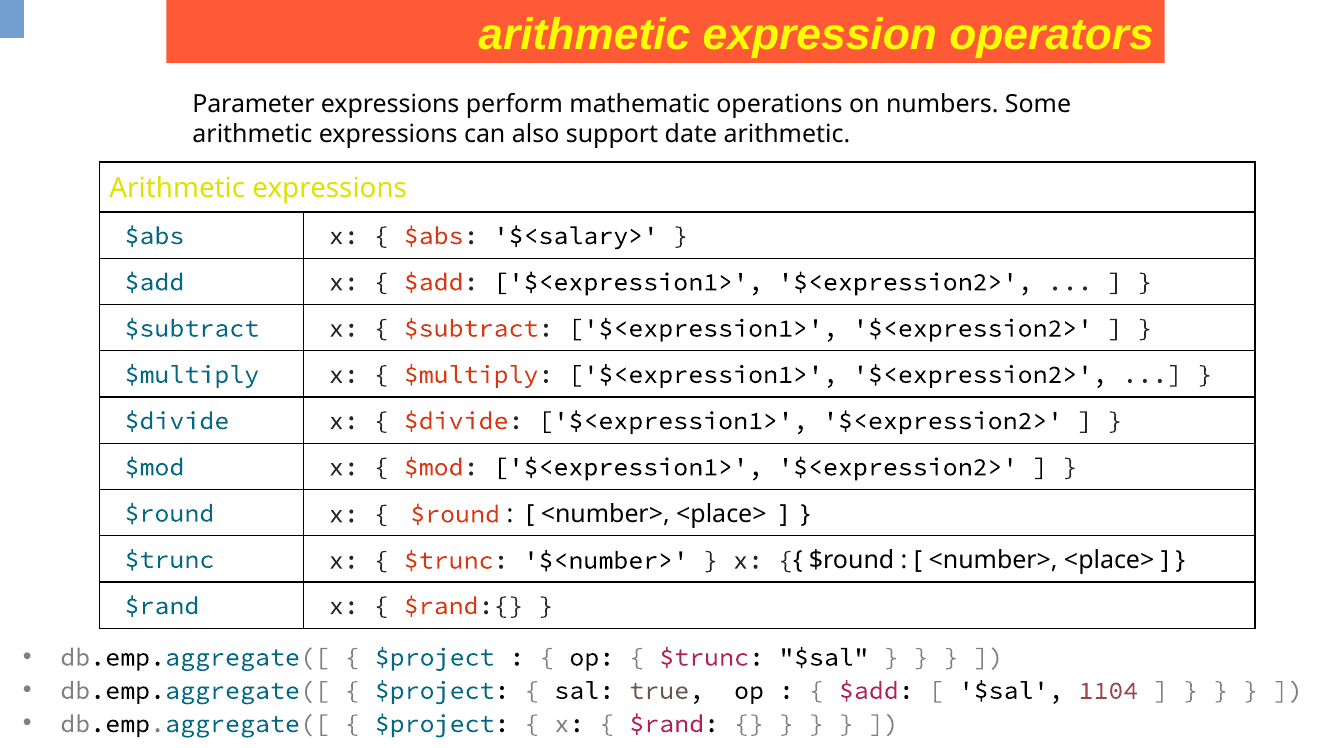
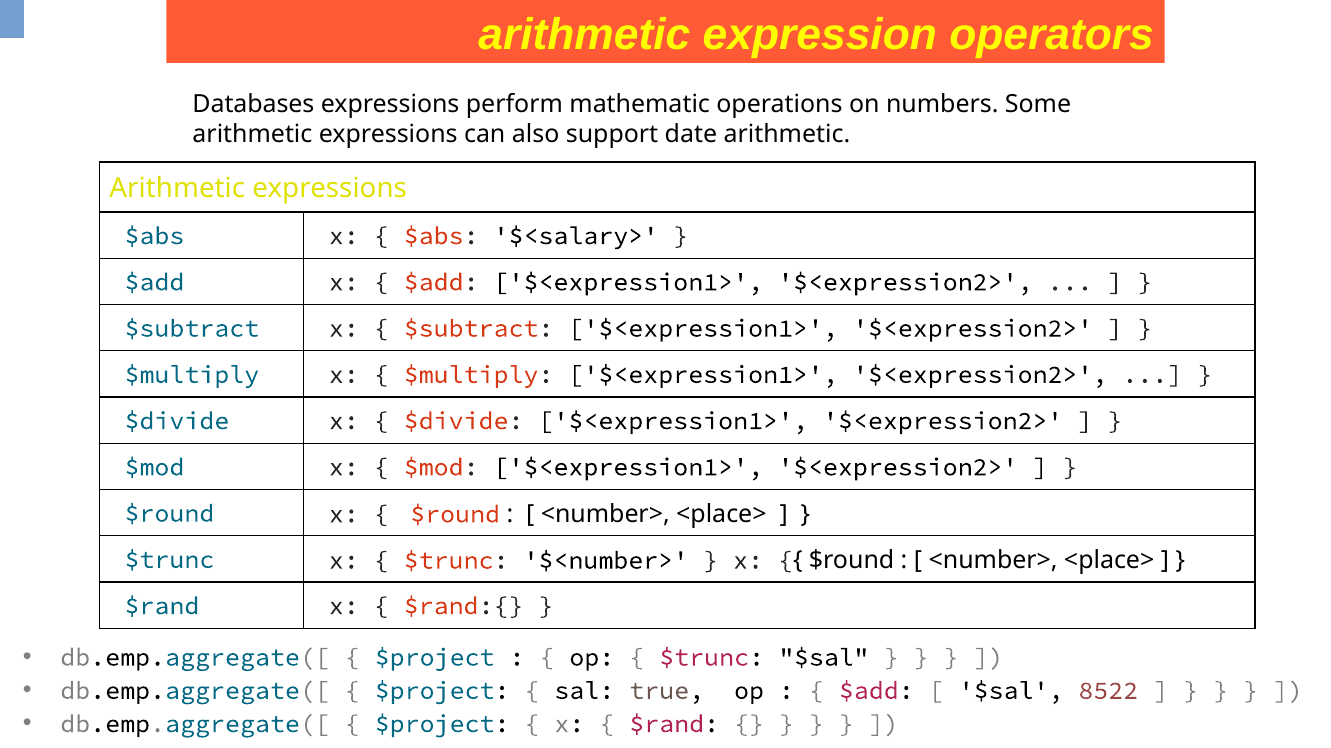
Parameter: Parameter -> Databases (253, 105)
1104: 1104 -> 8522 (1108, 691)
